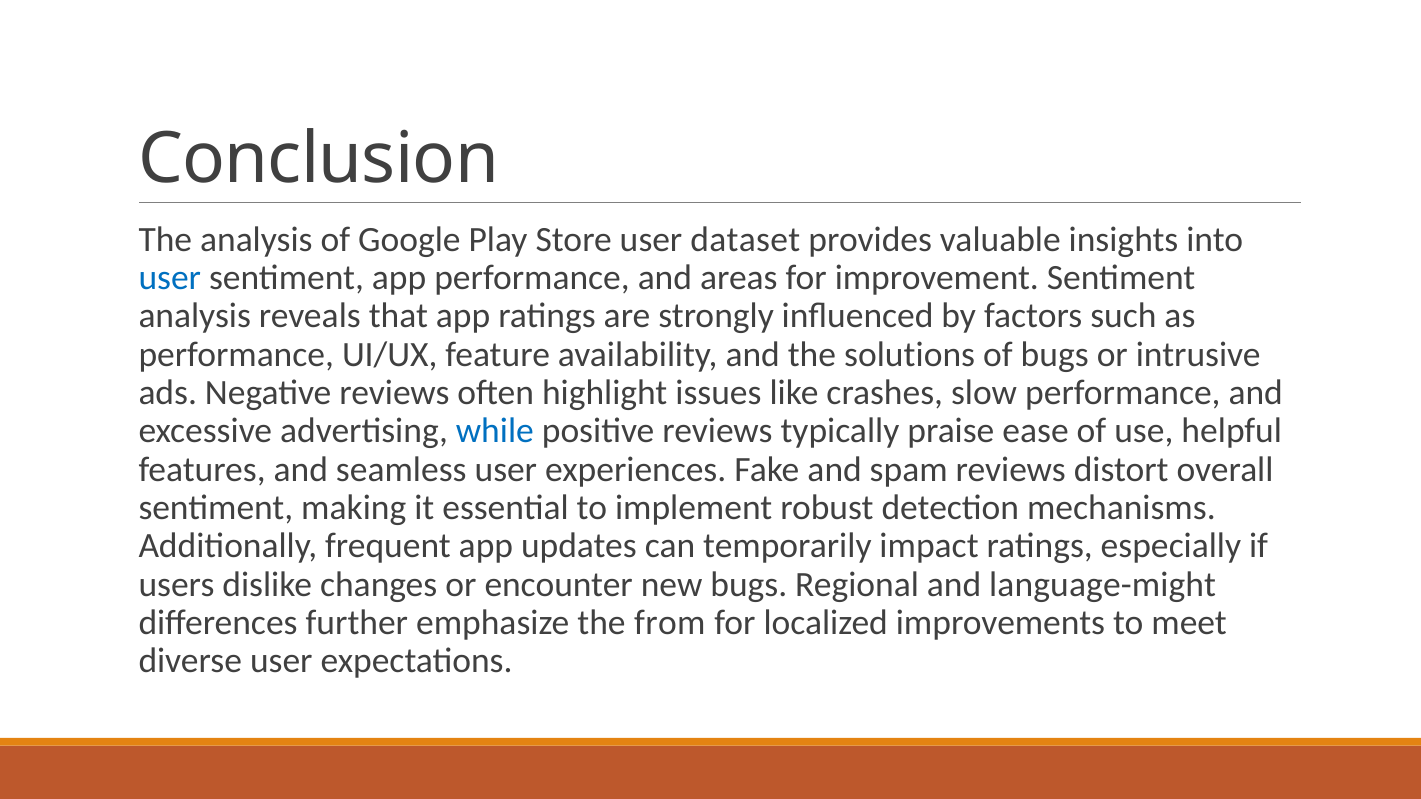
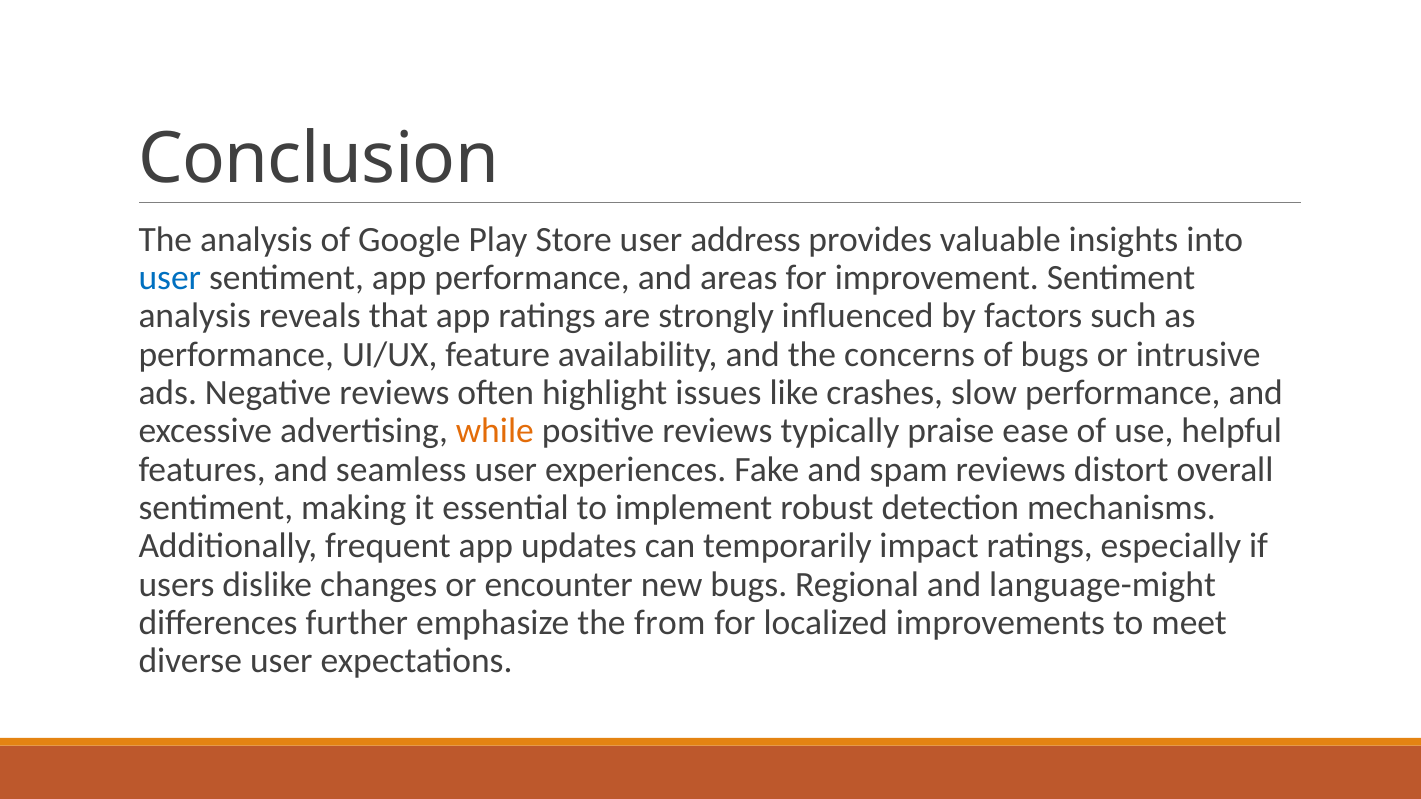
dataset: dataset -> address (746, 239)
solutions: solutions -> concerns (910, 354)
while colour: blue -> orange (495, 431)
